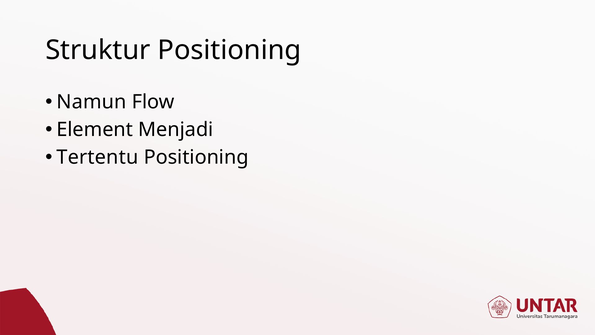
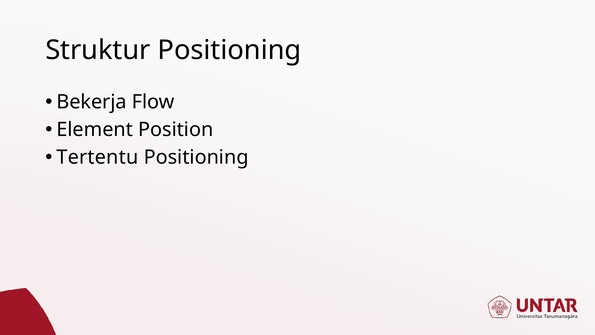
Namun: Namun -> Bekerja (92, 102)
Menjadi: Menjadi -> Position (176, 130)
